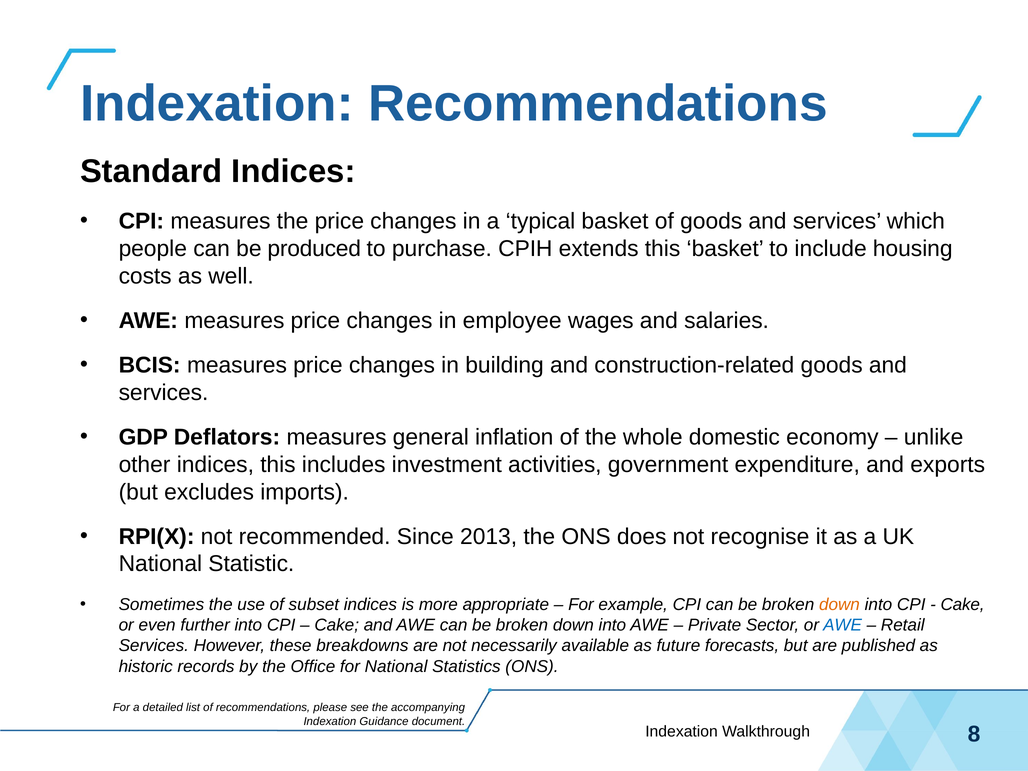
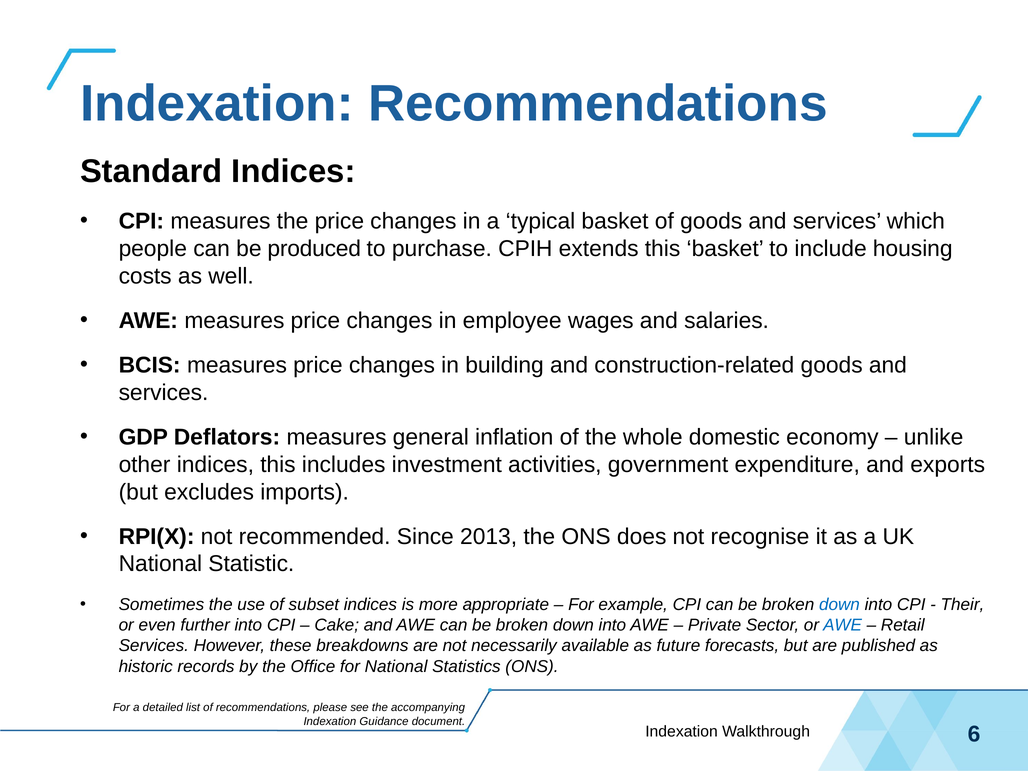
down colour: orange -> blue (839, 605)
Cake: Cake -> Their (962, 605)
8: 8 -> 6 (974, 734)
